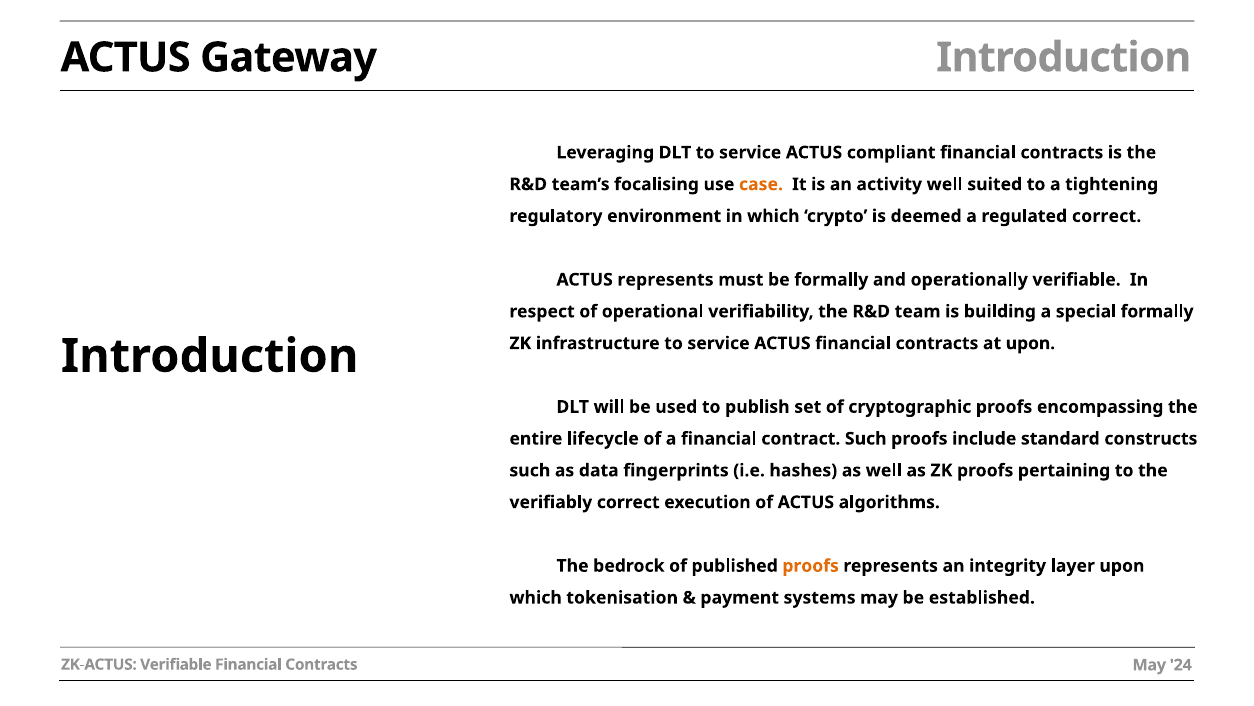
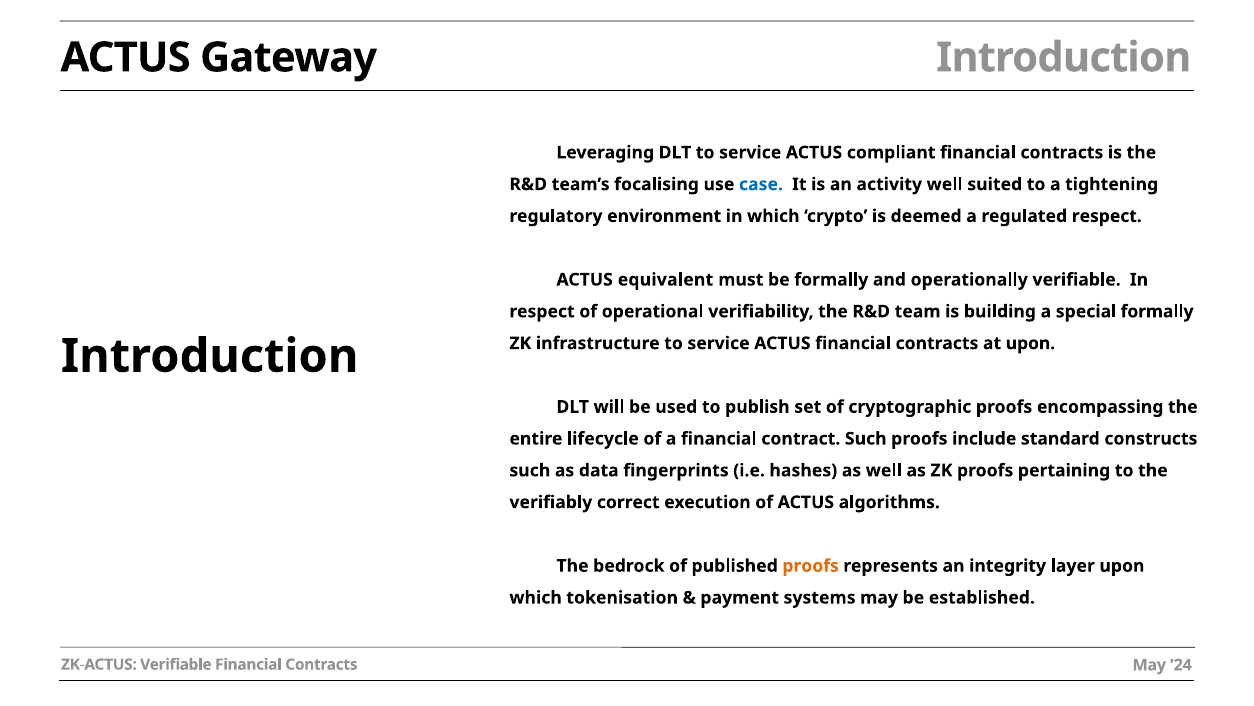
case colour: orange -> blue (761, 184)
regulated correct: correct -> respect (1107, 216)
ACTUS represents: represents -> equivalent (665, 279)
